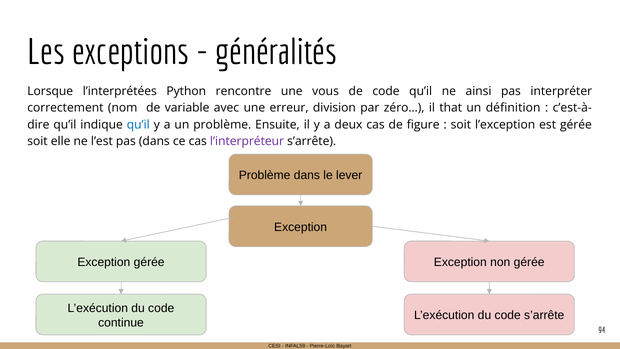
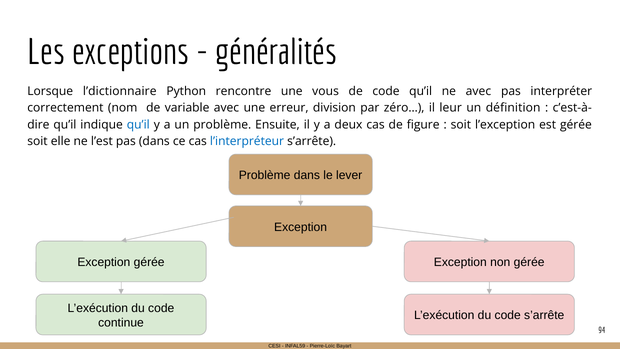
l’interprétées: l’interprétées -> l’dictionnaire (120, 91)
ne ainsi: ainsi -> avec (478, 91)
that: that -> leur (451, 108)
l’interpréteur colour: purple -> blue (247, 141)
